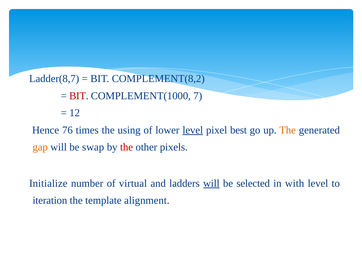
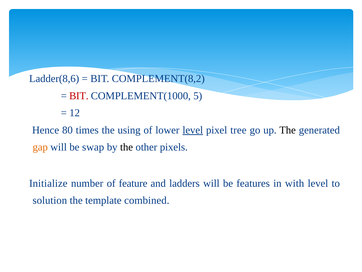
Ladder(8,7: Ladder(8,7 -> Ladder(8,6 (54, 78)
7: 7 -> 5 (198, 96)
76: 76 -> 80 (67, 130)
best: best -> tree (238, 130)
The colour: orange -> black (288, 130)
the colour: red -> black (127, 147)
virtual: virtual -> feature (133, 183)
will underline: present -> none (211, 183)
selected: selected -> features (253, 183)
iteration: iteration -> solution (50, 200)
alignment: alignment -> combined (147, 200)
